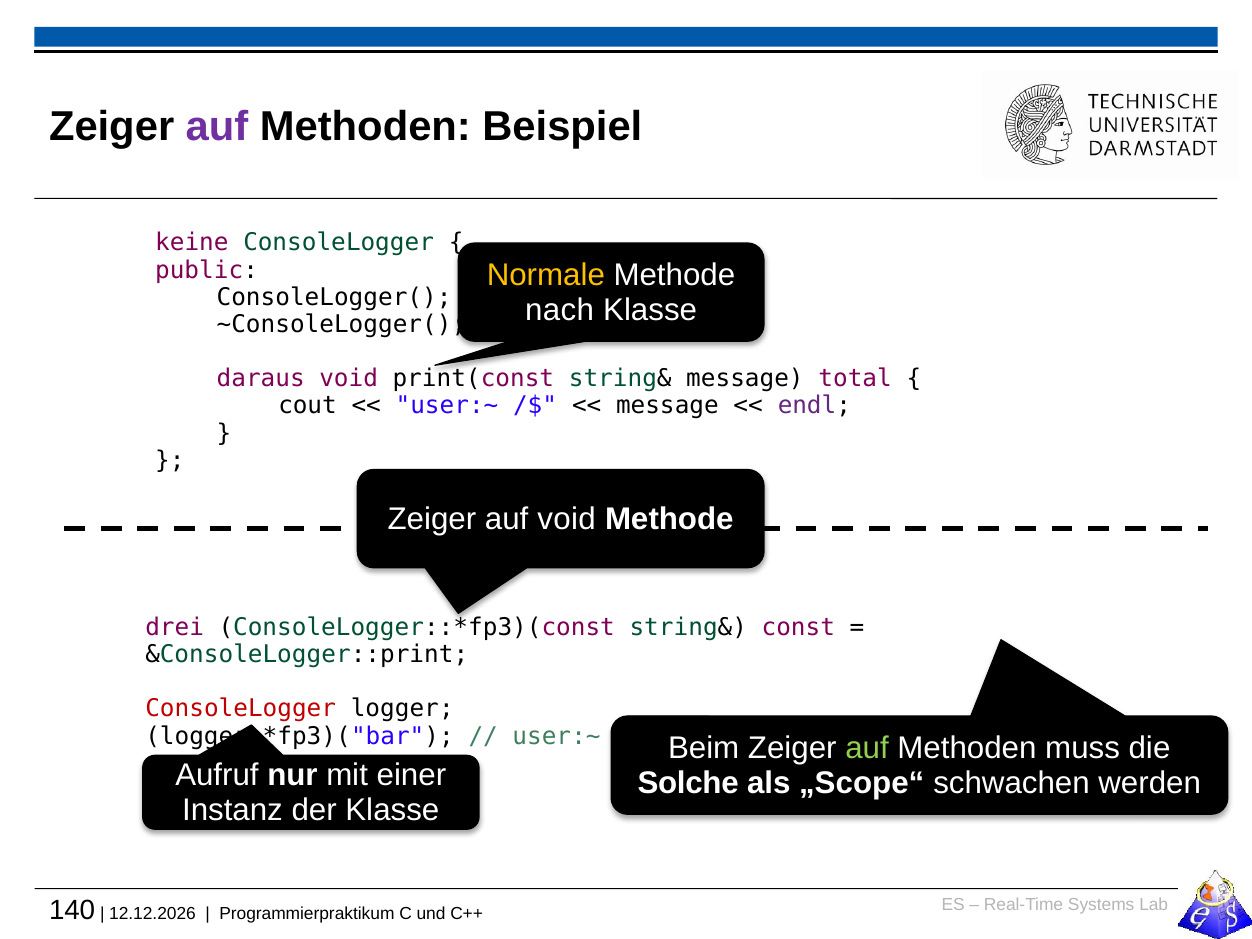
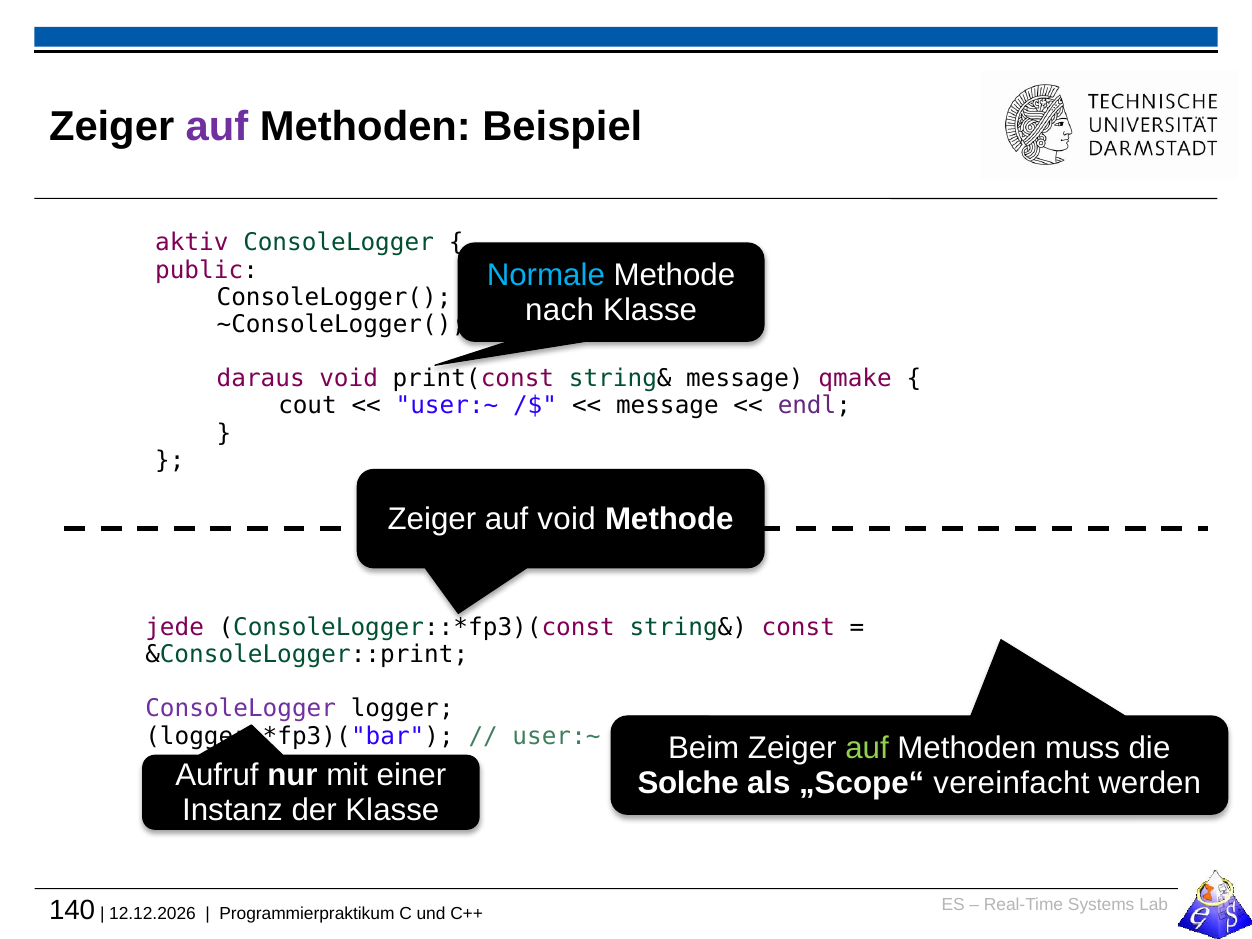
keine: keine -> aktiv (192, 243)
Normale colour: yellow -> light blue (546, 275)
total: total -> qmake (855, 379)
drei: drei -> jede (175, 627)
ConsoleLogger colour: red -> purple (241, 709)
schwachen: schwachen -> vereinfacht (1011, 783)
